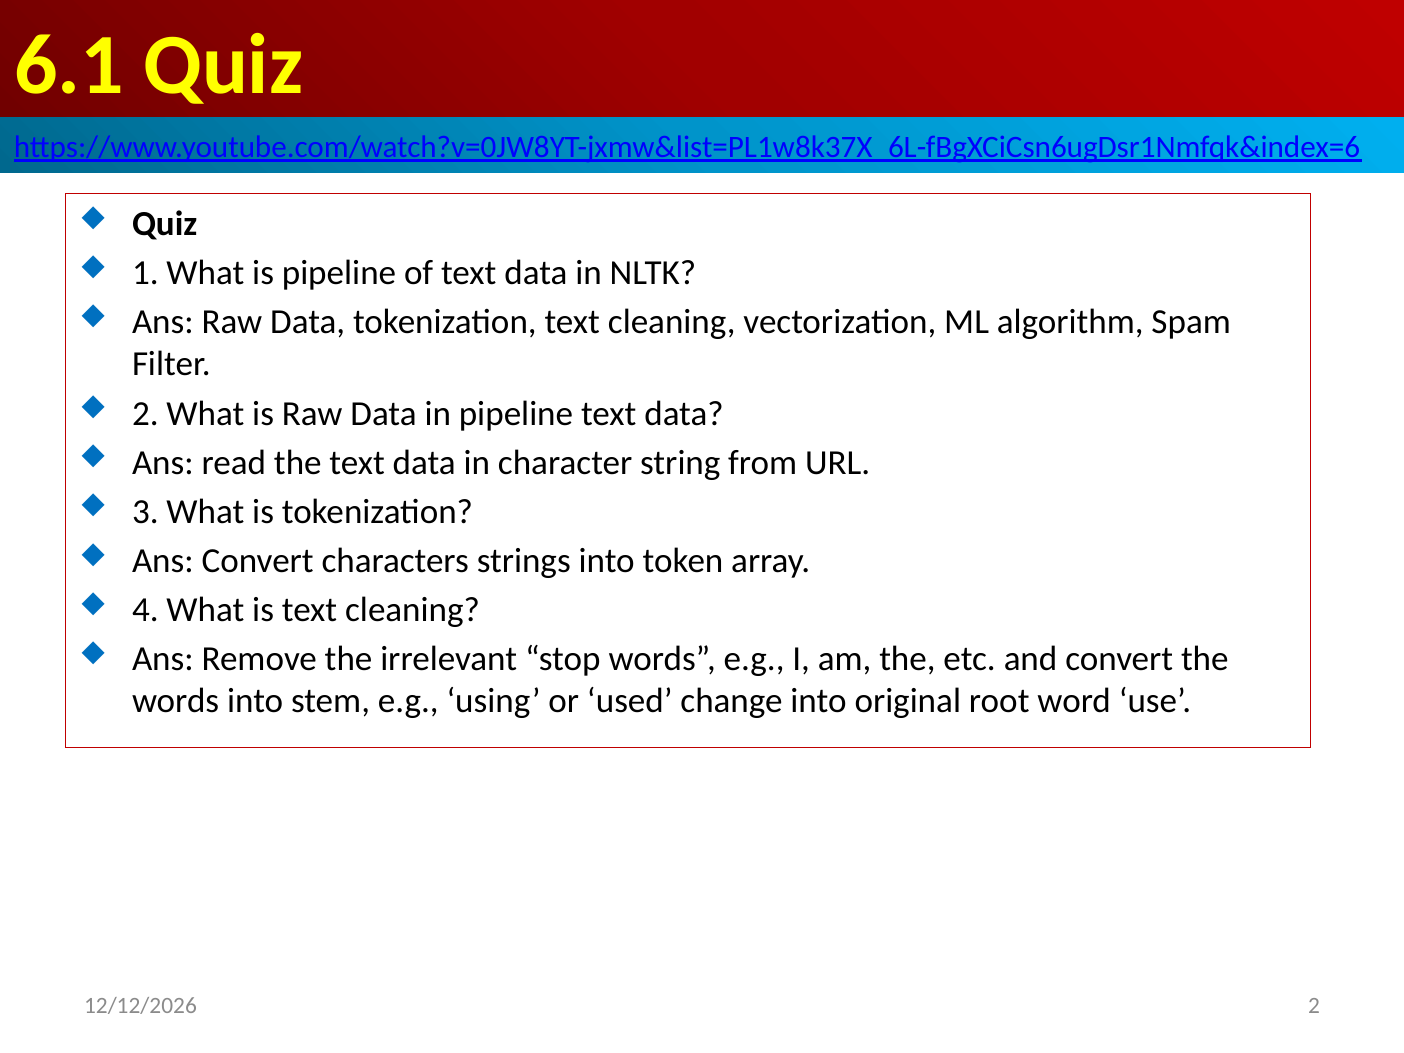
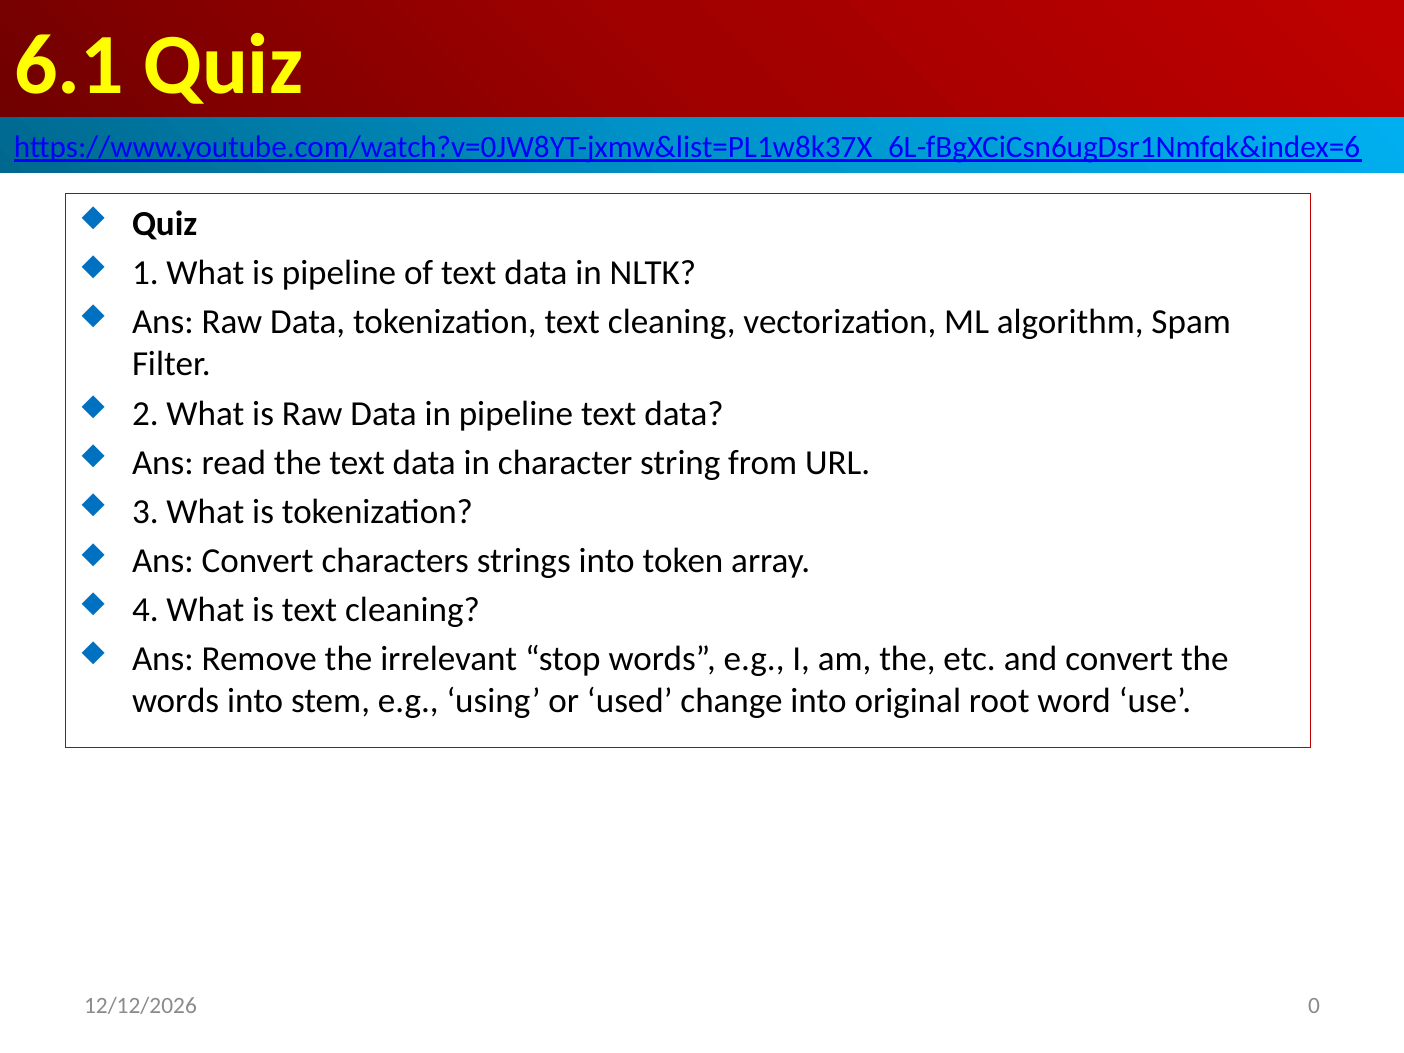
2: 2 -> 0 (1314, 1005)
